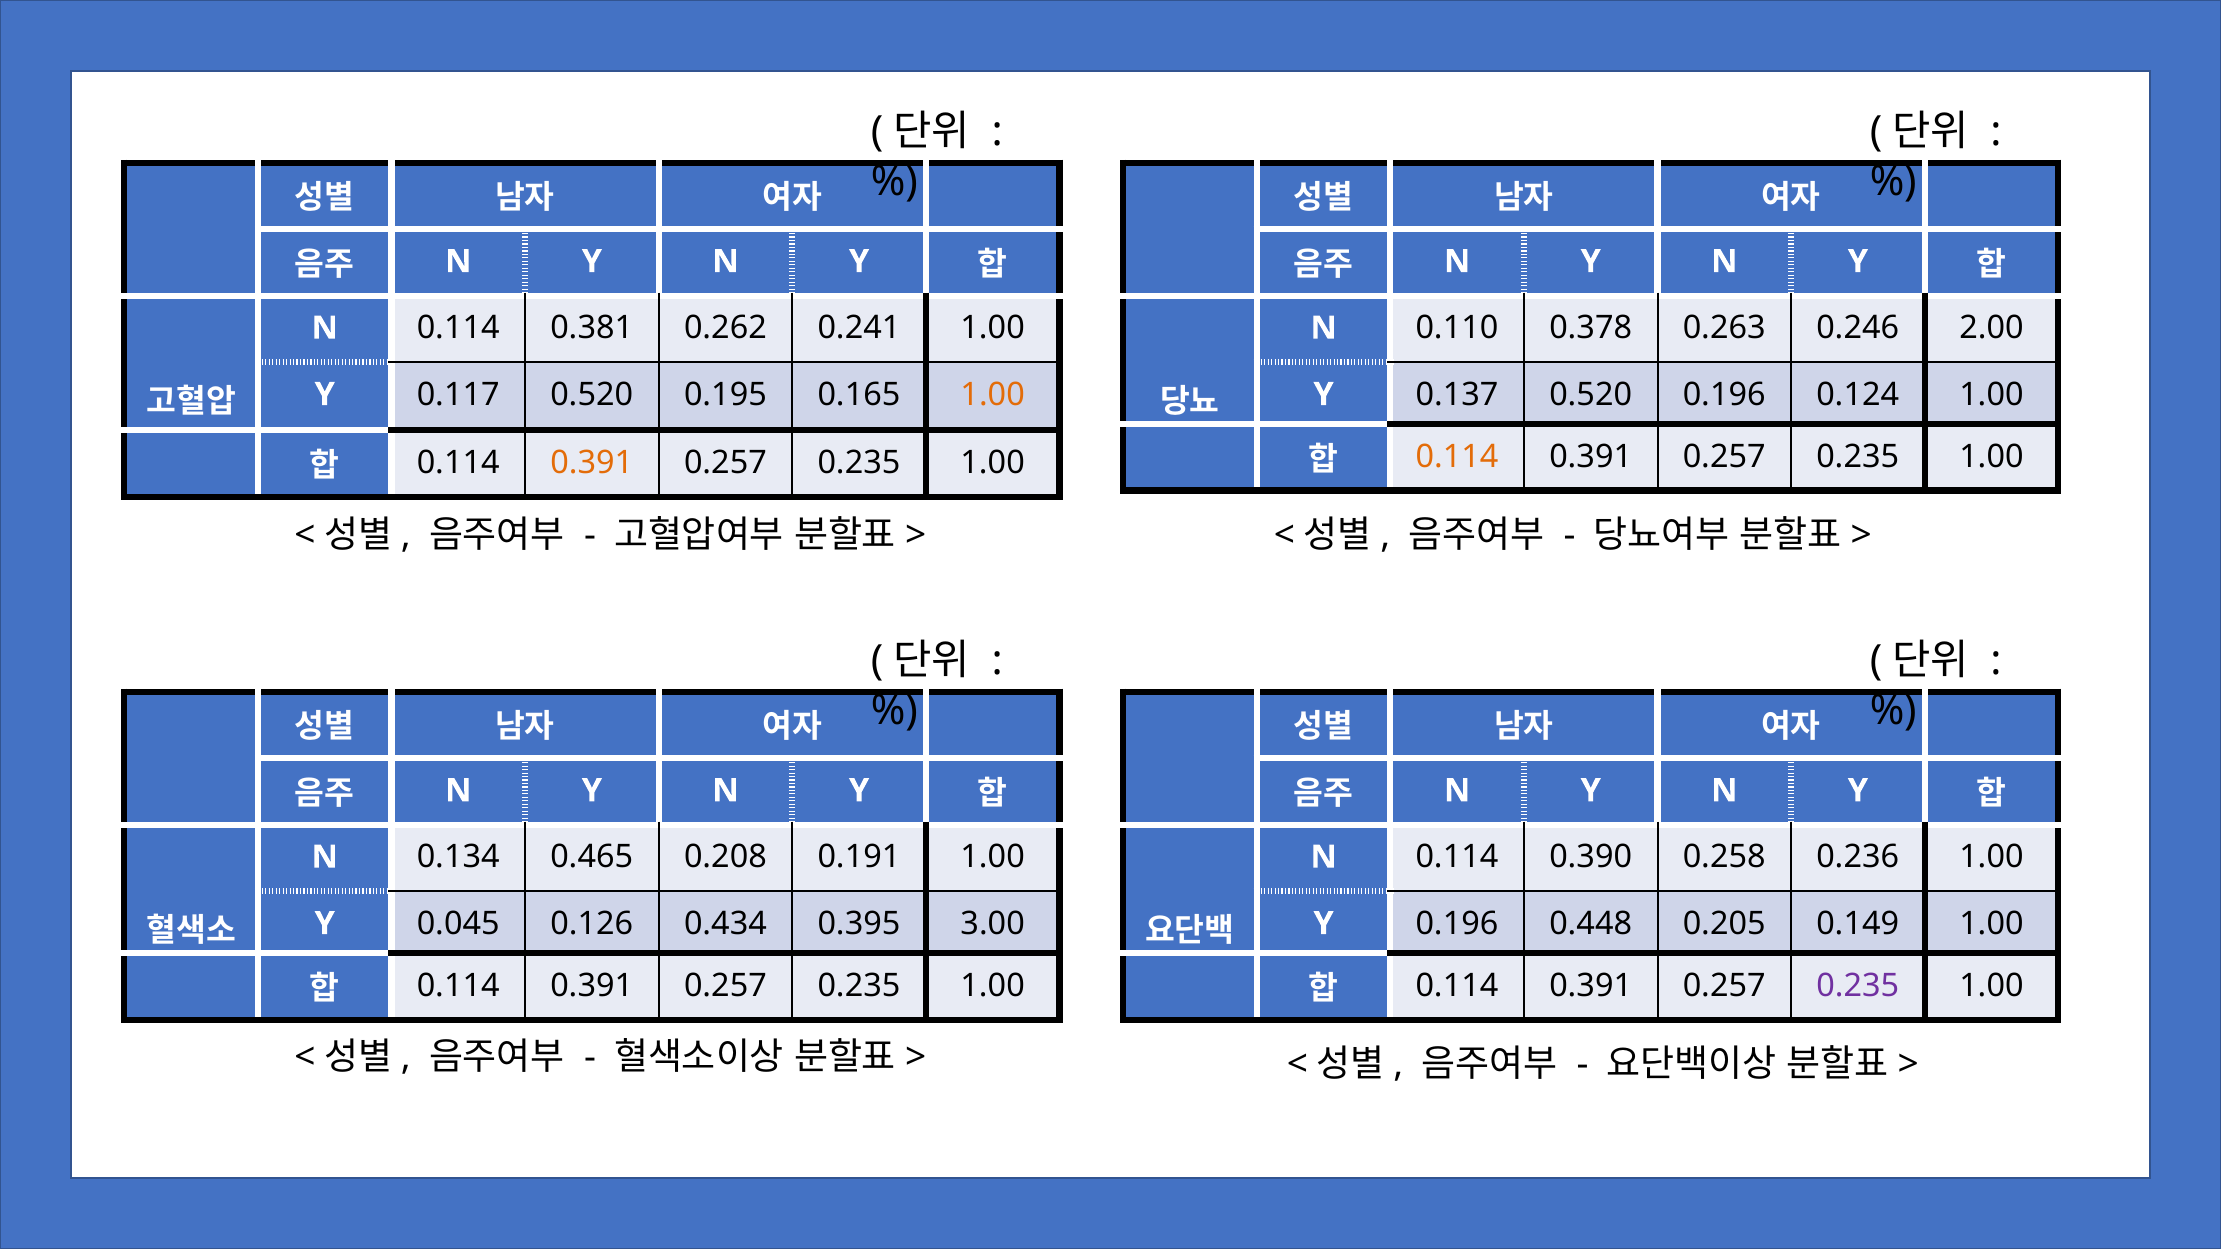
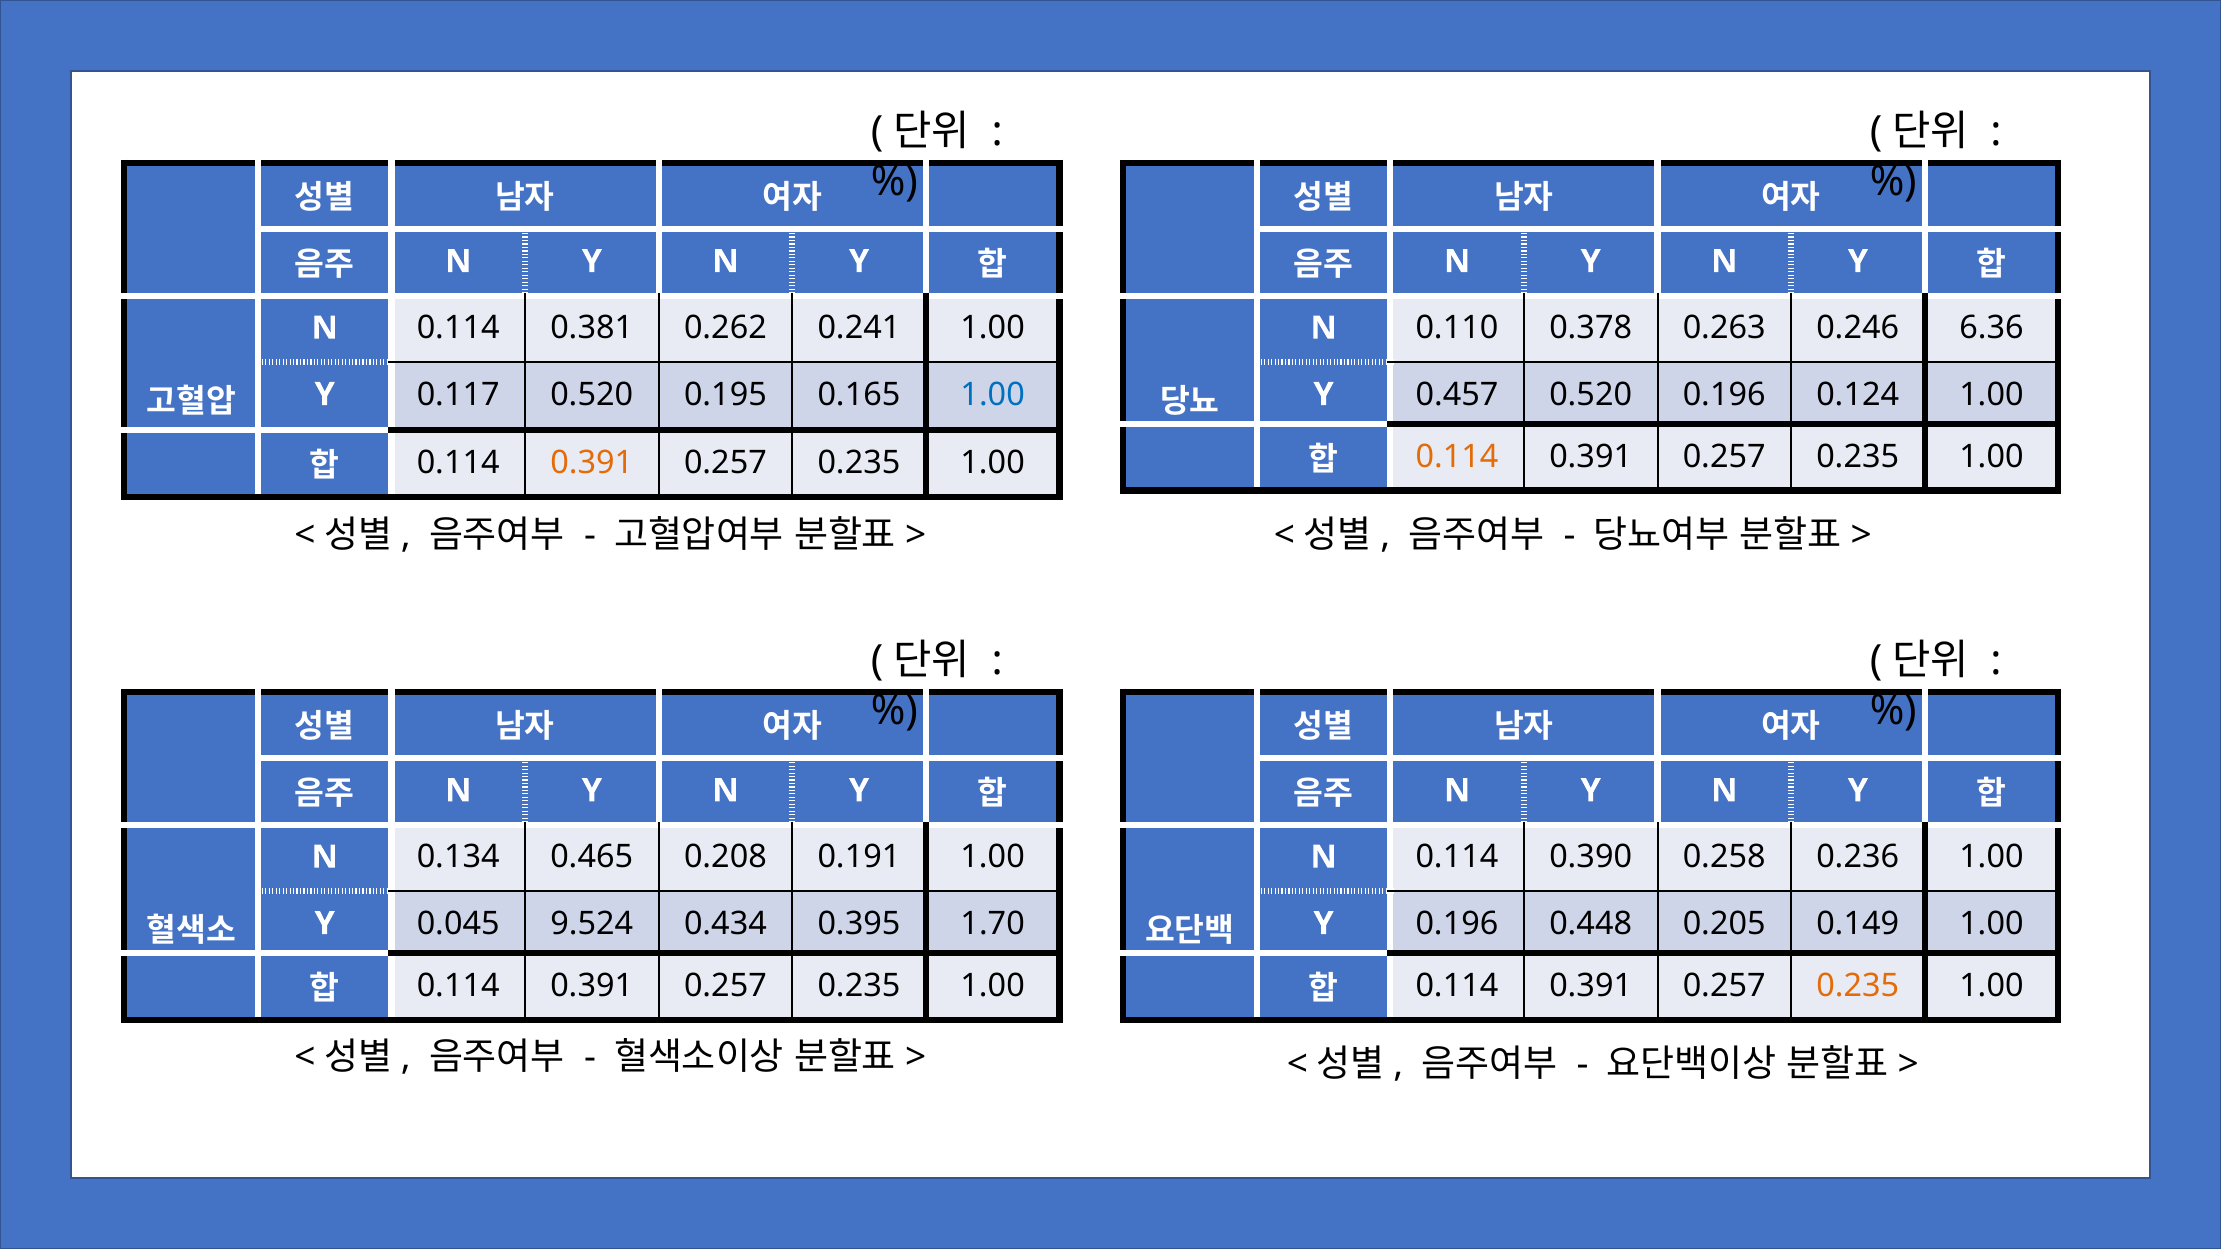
2.00: 2.00 -> 6.36 (1991, 328)
1.00 colour: orange -> blue (993, 395)
0.137: 0.137 -> 0.457 (1457, 395)
0.126: 0.126 -> 9.524 (592, 924)
3.00: 3.00 -> 1.70 (993, 924)
0.235 colour: purple -> orange (1858, 986)
